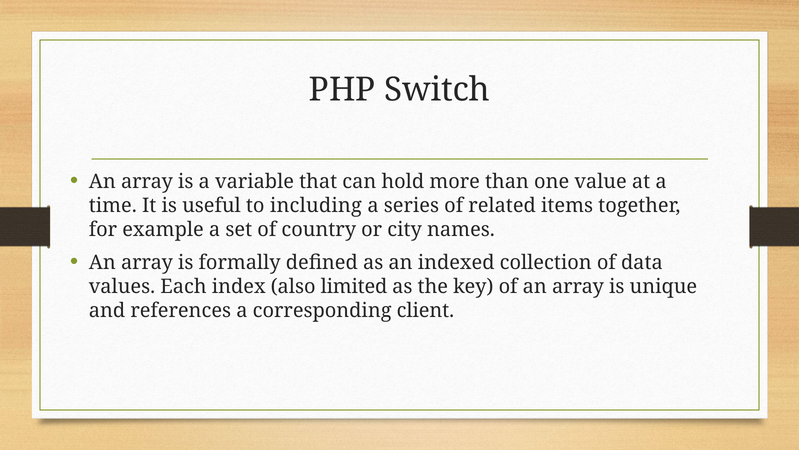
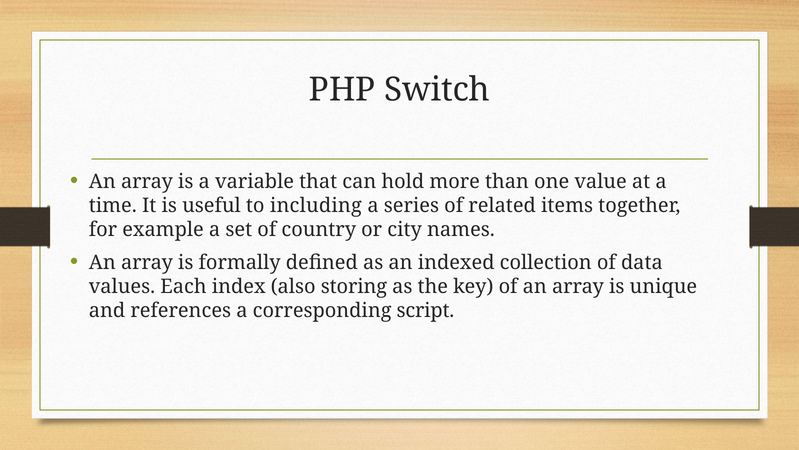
limited: limited -> storing (354, 286)
client: client -> script (425, 310)
